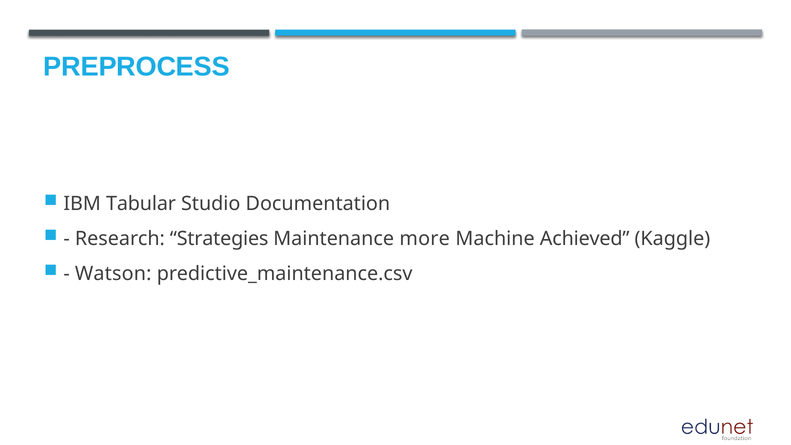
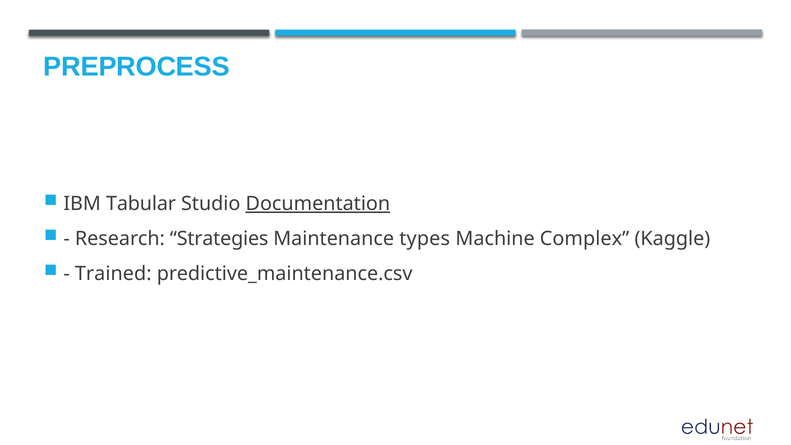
Documentation underline: none -> present (318, 204)
more: more -> types (425, 239)
Achieved: Achieved -> Complex (585, 239)
Watson: Watson -> Trained (113, 274)
